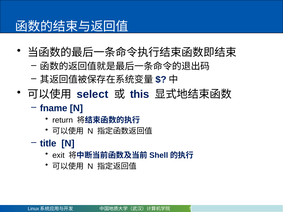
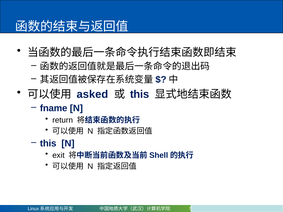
select: select -> asked (92, 94)
title: title -> this (48, 144)
